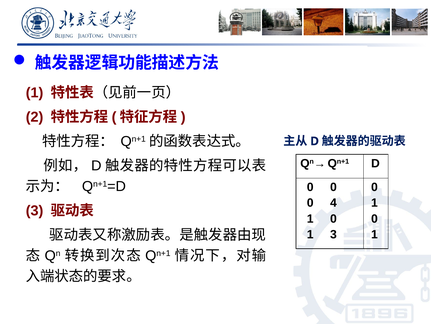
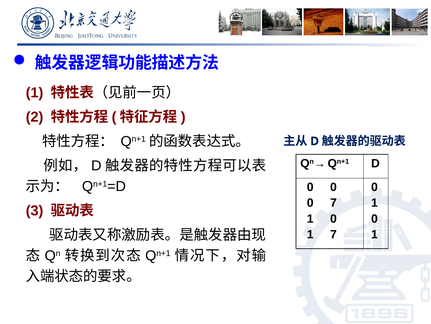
0 4: 4 -> 7 (333, 203)
1 3: 3 -> 7 (333, 234)
